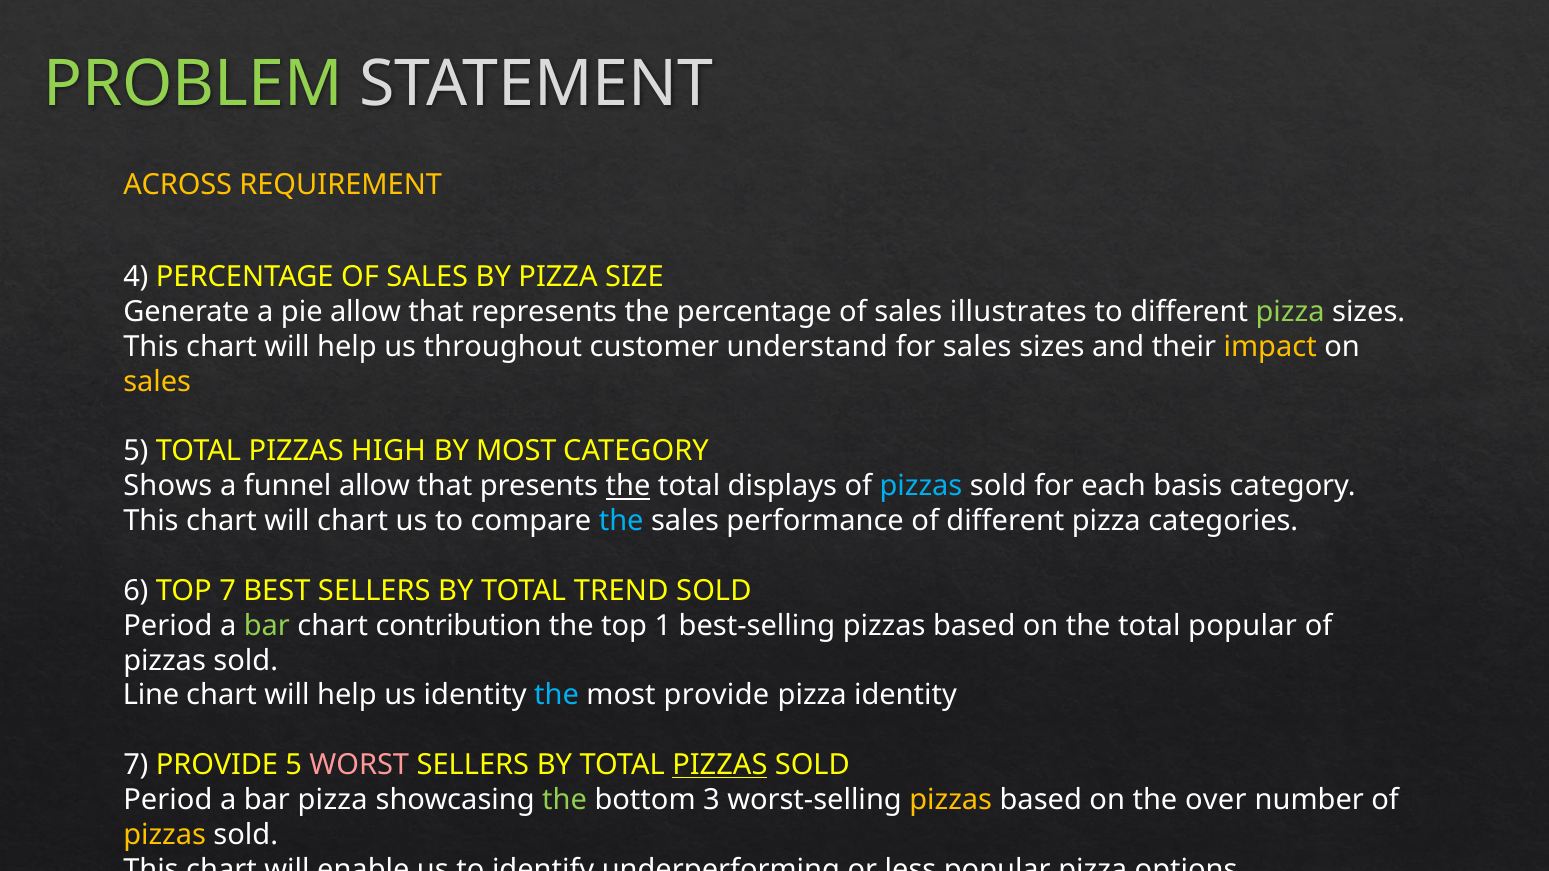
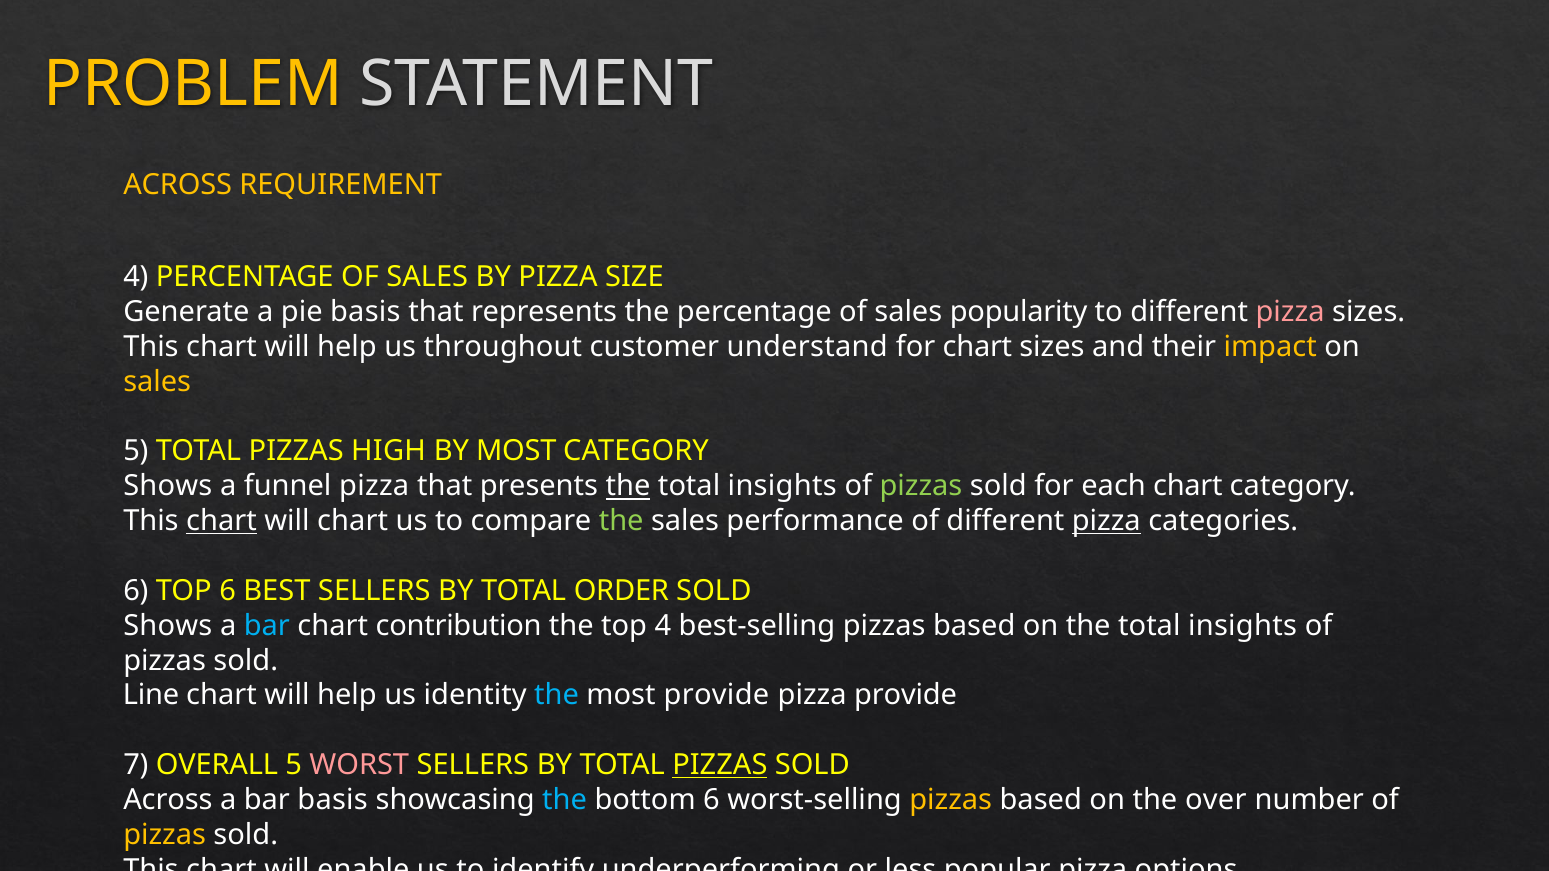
PROBLEM colour: light green -> yellow (193, 84)
pie allow: allow -> basis (365, 312)
illustrates: illustrates -> popularity (1019, 312)
pizza colour: light green -> pink (1290, 312)
for sales: sales -> chart (977, 347)
funnel allow: allow -> pizza (374, 486)
displays: displays -> insights (782, 486)
pizzas colour: light blue -> light green (921, 486)
each basis: basis -> chart (1188, 486)
chart underline: none -> present (221, 521)
the colour: light blue -> light green (621, 521)
pizza underline: none -> present (1106, 521)
TOP 7: 7 -> 6 (228, 591)
TREND: TREND -> ORDER (621, 591)
Period: Period -> Shows (168, 626)
bar colour: light green -> light blue (267, 626)
top 1: 1 -> 4 (663, 626)
on the total popular: popular -> insights (1243, 626)
pizza identity: identity -> provide (906, 696)
7 PROVIDE: PROVIDE -> OVERALL (217, 765)
Period: Period -> Across (168, 800)
bar pizza: pizza -> basis (333, 800)
the colour: light green -> light blue (565, 800)
bottom 3: 3 -> 6 (711, 800)
